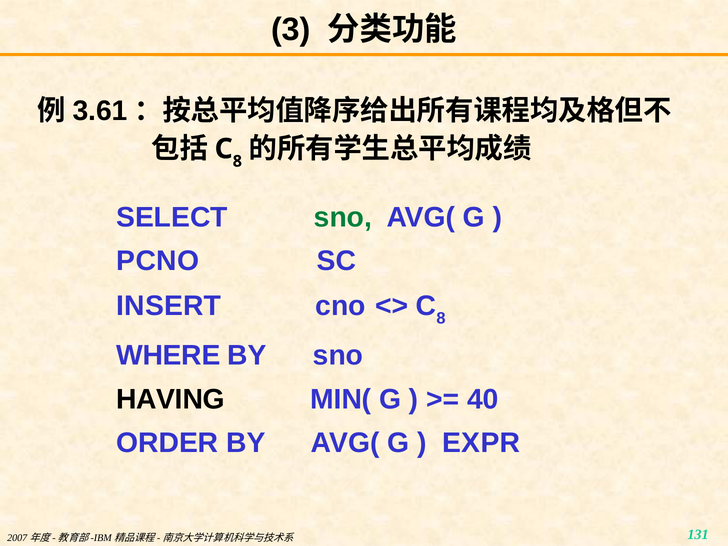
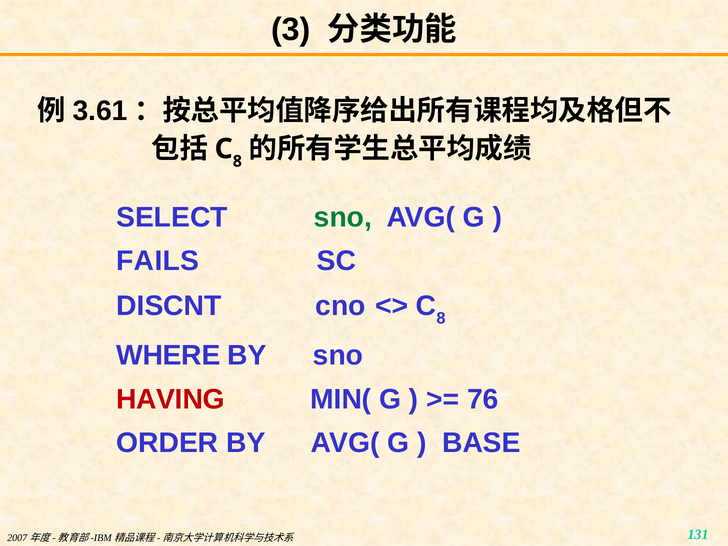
PCNO: PCNO -> FAILS (158, 261)
INSERT: INSERT -> DISCNT (169, 306)
HAVING colour: black -> red (170, 399)
40: 40 -> 76 (483, 399)
EXPR: EXPR -> BASE (481, 443)
